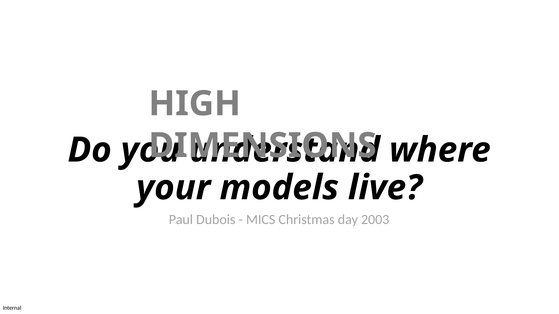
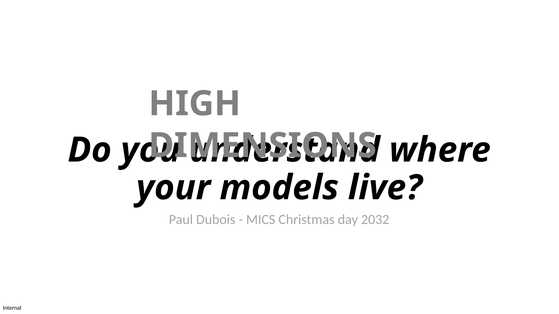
2003: 2003 -> 2032 (375, 220)
